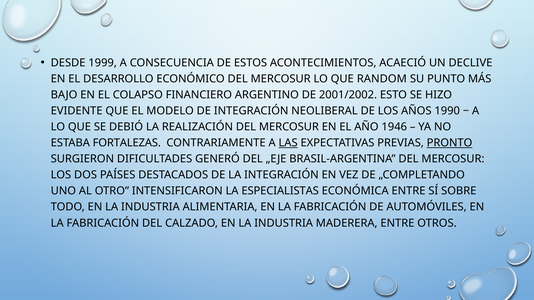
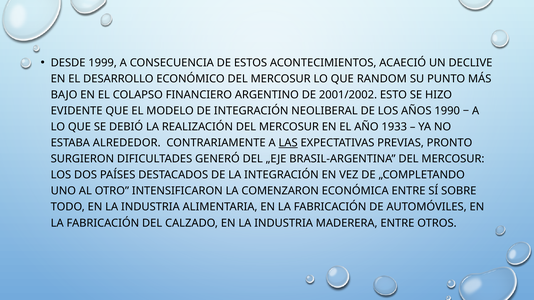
1946: 1946 -> 1933 (394, 127)
FORTALEZAS: FORTALEZAS -> ALREDEDOR (127, 143)
PRONTO underline: present -> none (450, 143)
ESPECIALISTAS: ESPECIALISTAS -> COMENZARON (280, 191)
